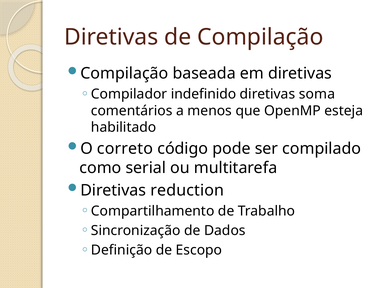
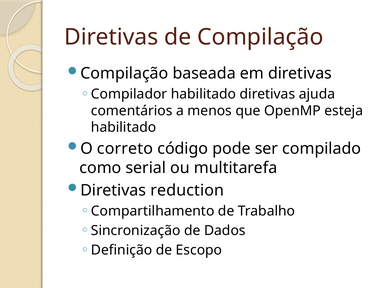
Compilador indefinido: indefinido -> habilitado (203, 94)
soma: soma -> ajuda (317, 94)
